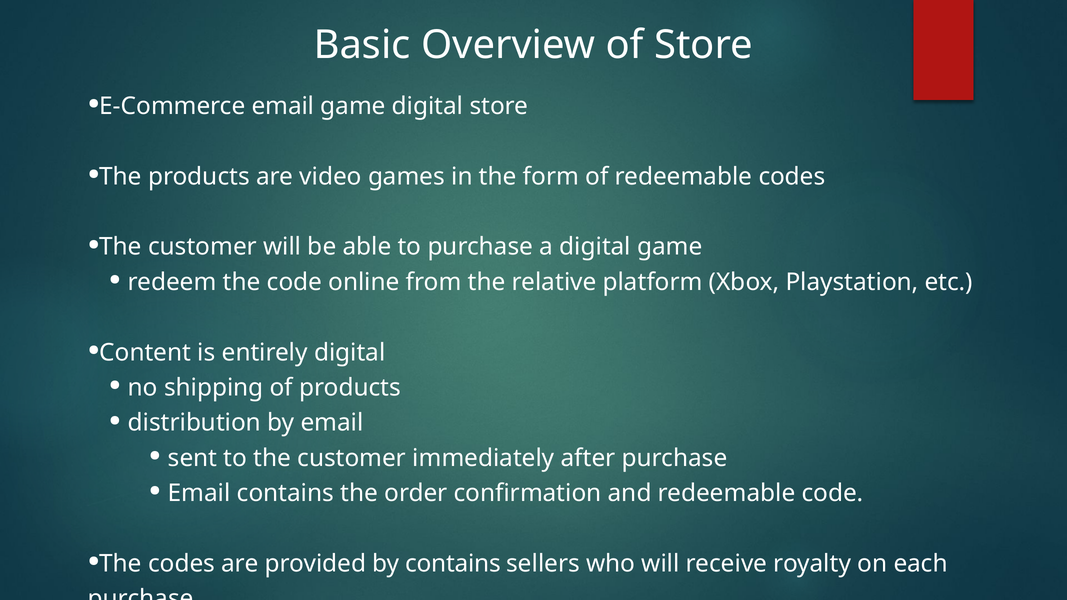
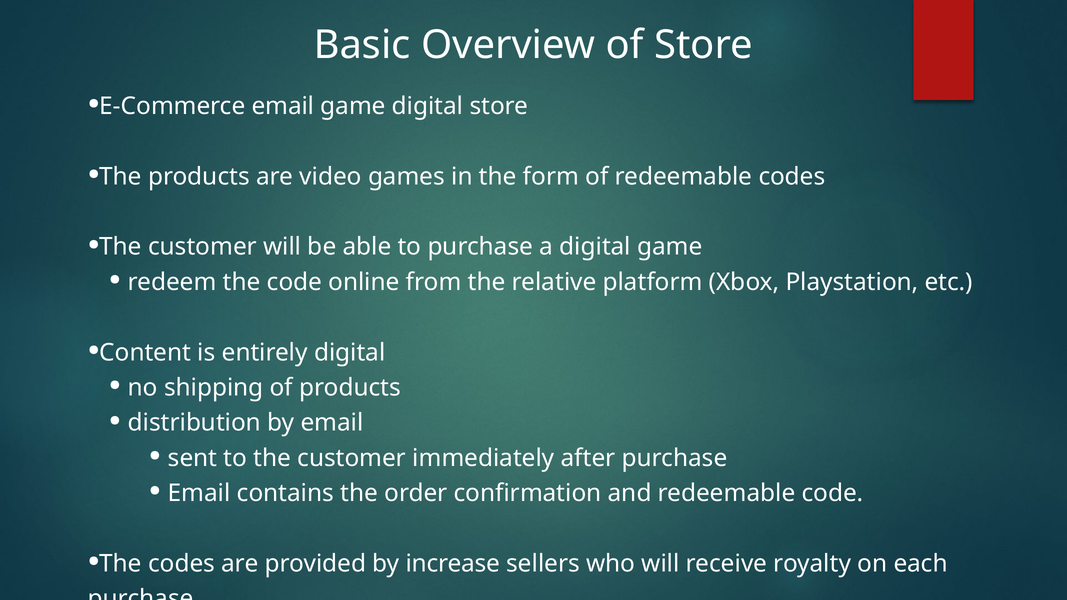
by contains: contains -> increase (453, 564)
